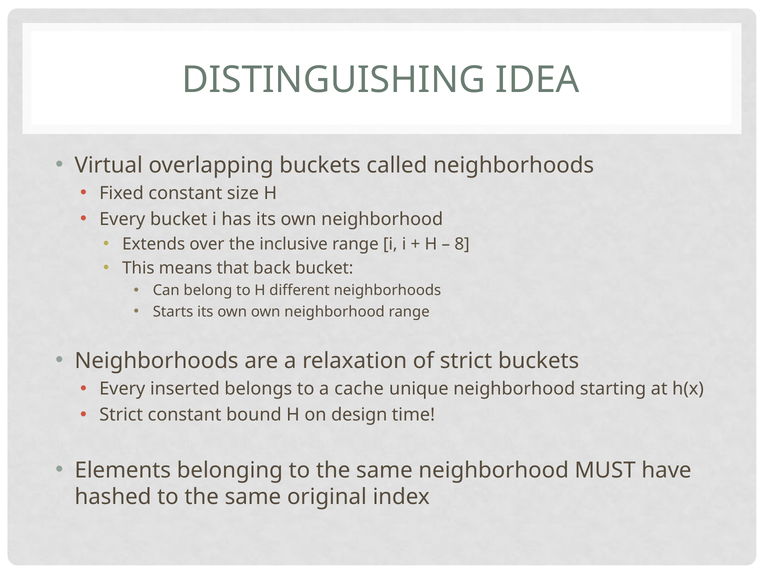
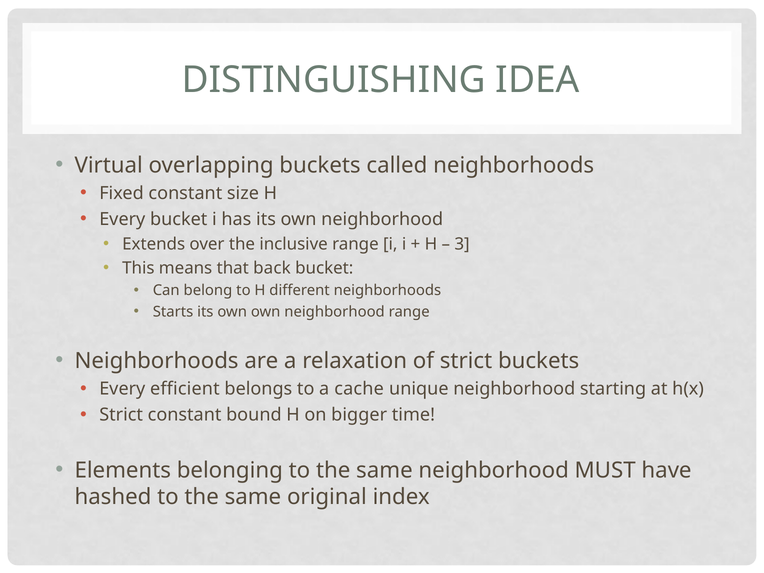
8: 8 -> 3 (462, 244)
inserted: inserted -> efficient (185, 389)
design: design -> bigger (359, 415)
